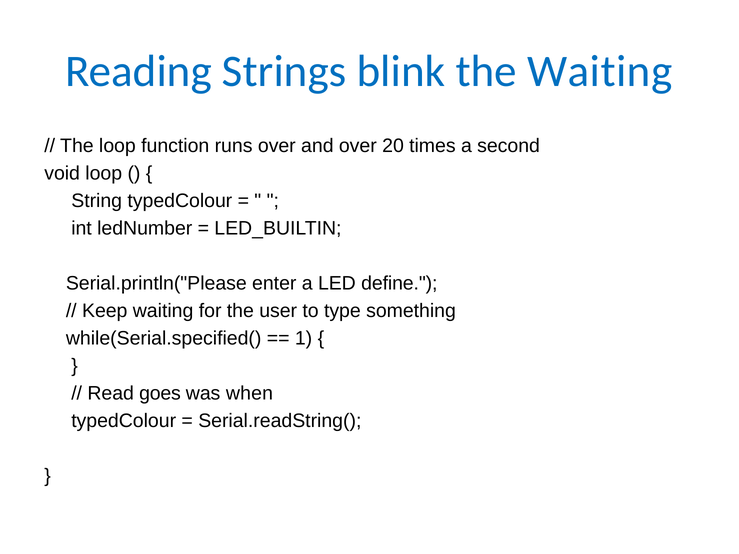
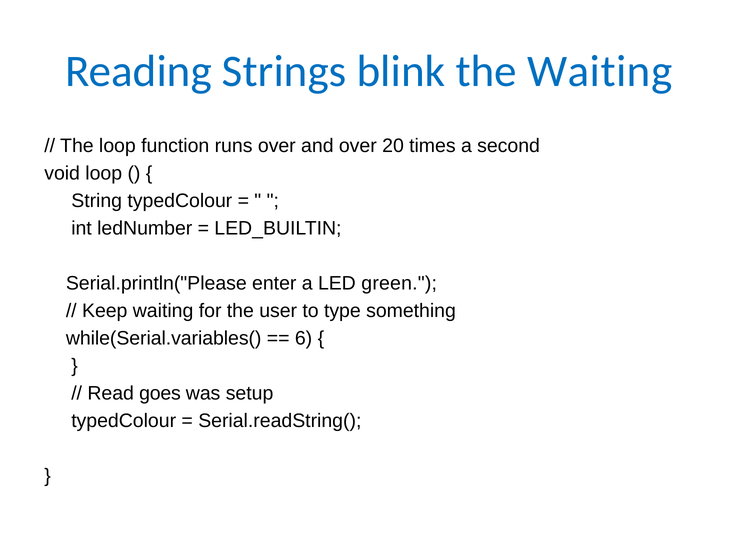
define: define -> green (399, 284)
while(Serial.specified(: while(Serial.specified( -> while(Serial.variables( (164, 339)
1: 1 -> 6 (304, 339)
when: when -> setup (250, 394)
